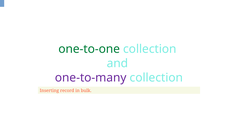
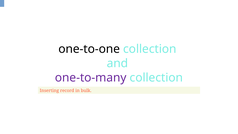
one-to-one colour: green -> black (89, 49)
